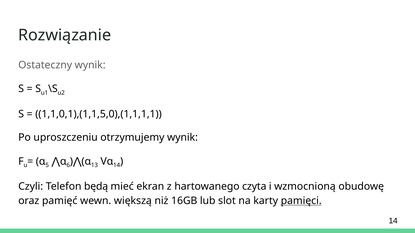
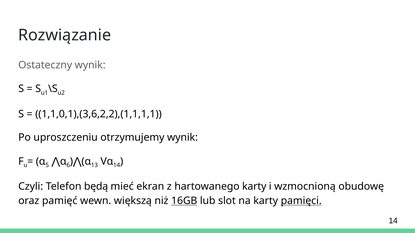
1,1,0,1),(1,1,5,0),(1,1,1,1: 1,1,0,1),(1,1,5,0),(1,1,1,1 -> 1,1,0,1),(3,6,2,2),(1,1,1,1 (99, 114)
hartowanego czyta: czyta -> karty (254, 187)
16GB underline: none -> present (184, 201)
